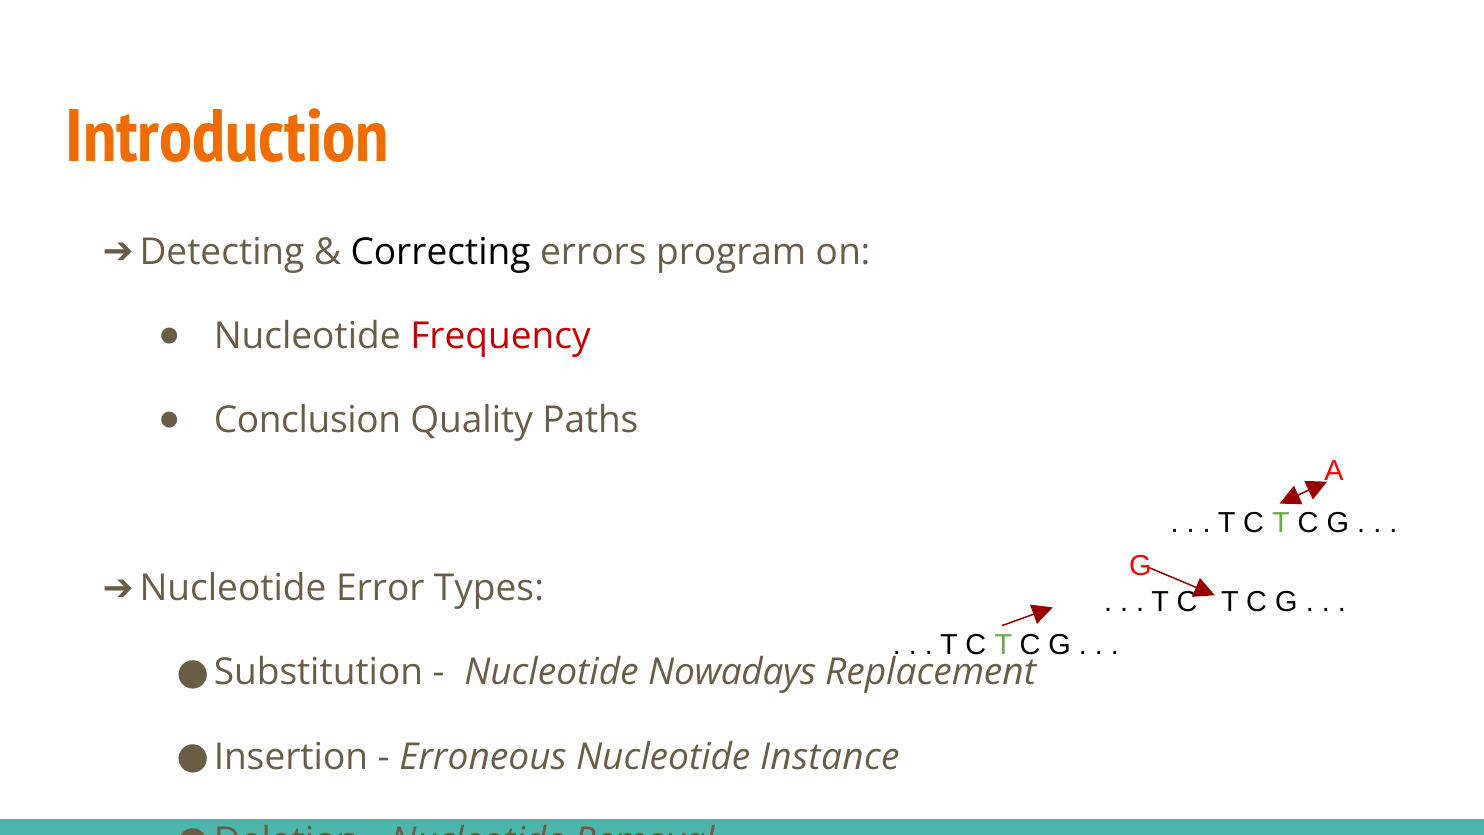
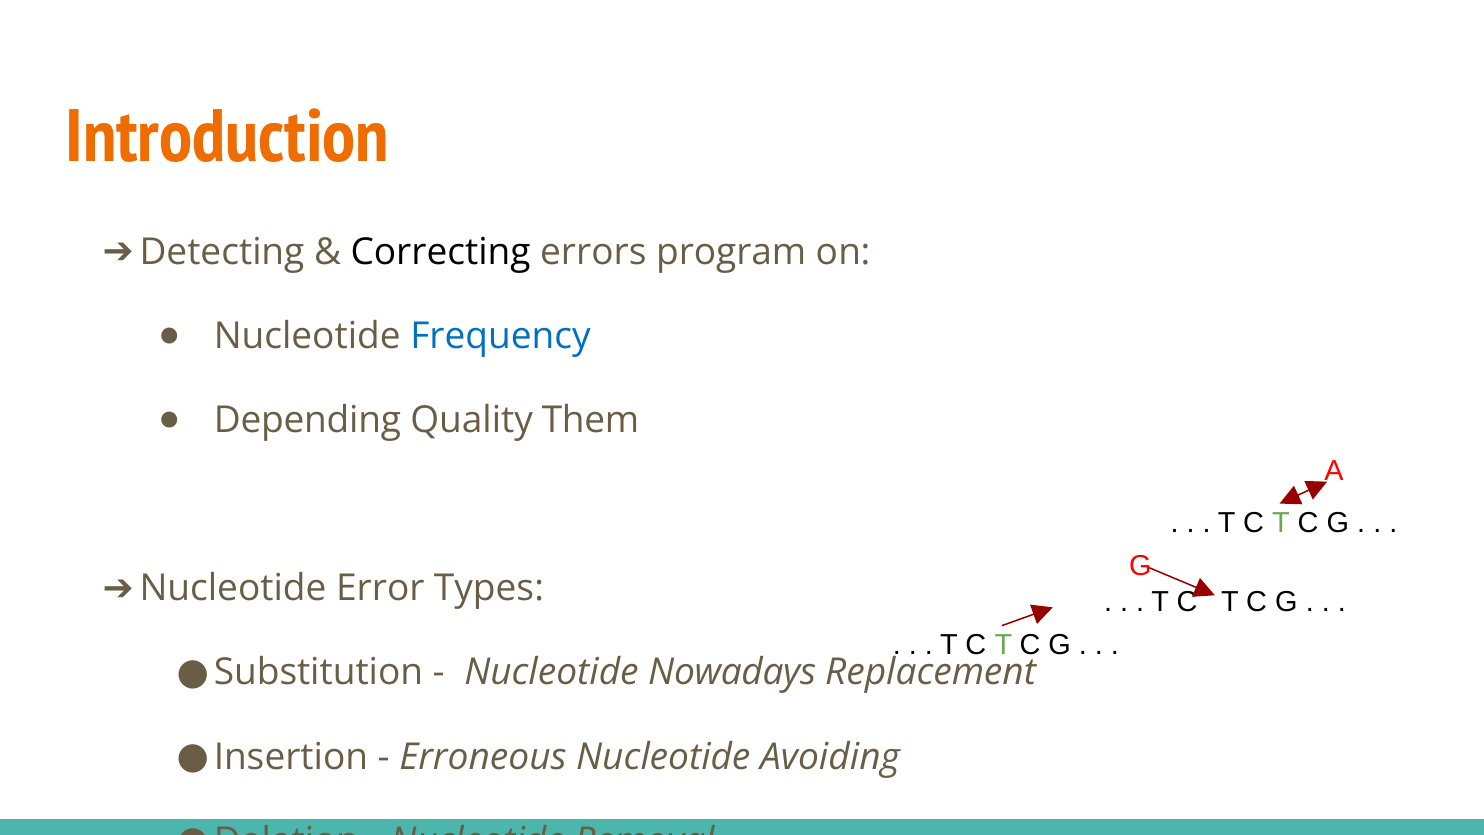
Frequency colour: red -> blue (501, 336)
Conclusion: Conclusion -> Depending (307, 420)
Paths: Paths -> Them (591, 420)
Instance: Instance -> Avoiding (830, 757)
